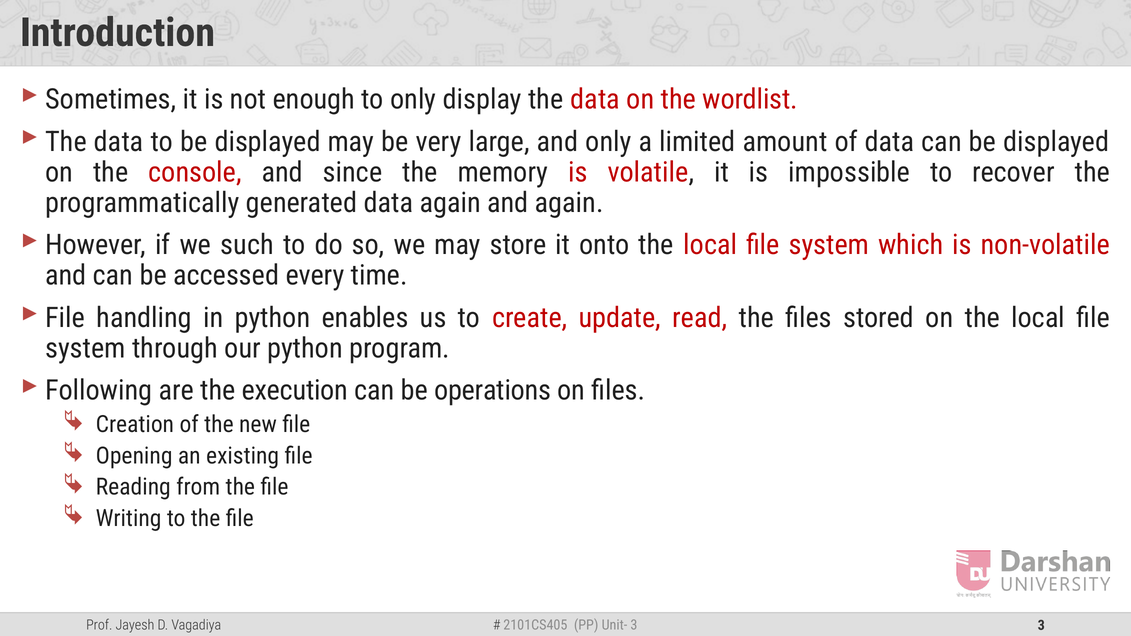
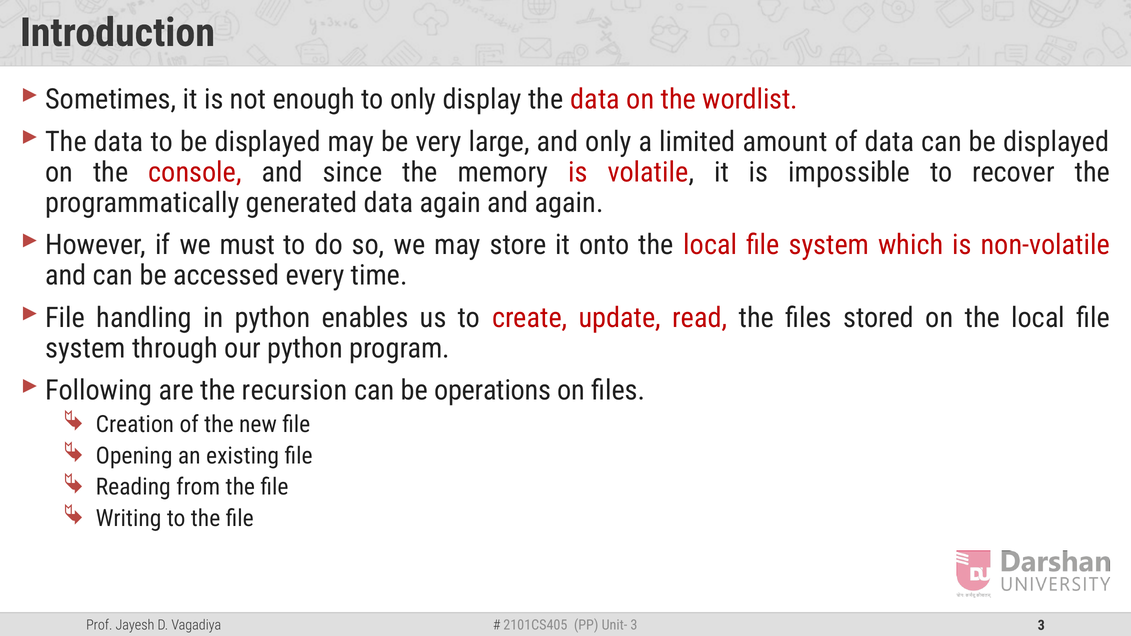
such: such -> must (247, 245)
execution: execution -> recursion (295, 391)
